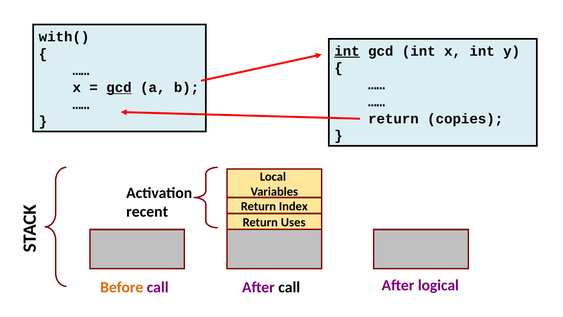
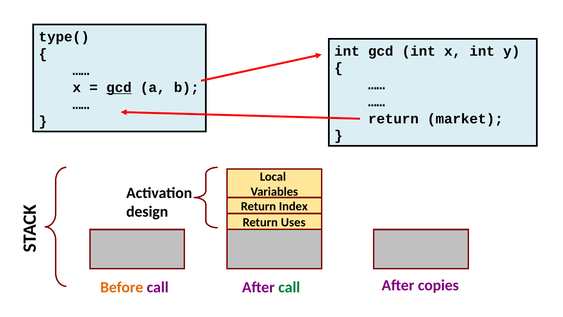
with(: with( -> type( (64, 37)
int underline: present -> none (347, 51)
copies: copies -> market (465, 119)
recent: recent -> design (147, 212)
call colour: black -> green (289, 287)
logical: logical -> copies (438, 285)
